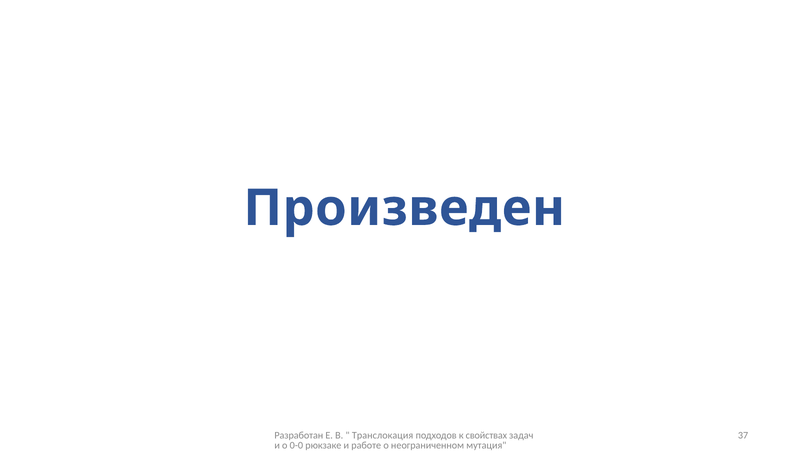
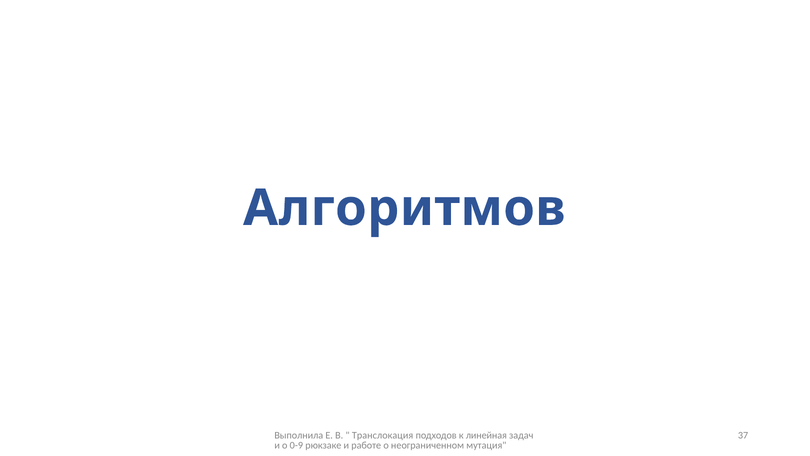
Произведен: Произведен -> Алгоритмов (404, 208)
Разработан: Разработан -> Выполнила (299, 435)
свойствах: свойствах -> линейная (486, 435)
0-0: 0-0 -> 0-9 (296, 445)
